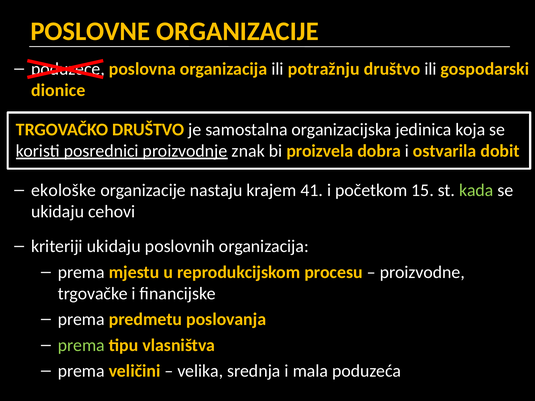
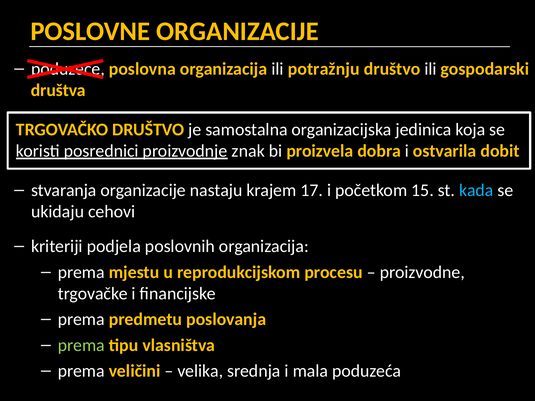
dionice: dionice -> društva (58, 90)
ekološke: ekološke -> stvaranja (64, 190)
41: 41 -> 17 (312, 190)
kada colour: light green -> light blue (476, 190)
kriteriji ukidaju: ukidaju -> podjela (114, 246)
